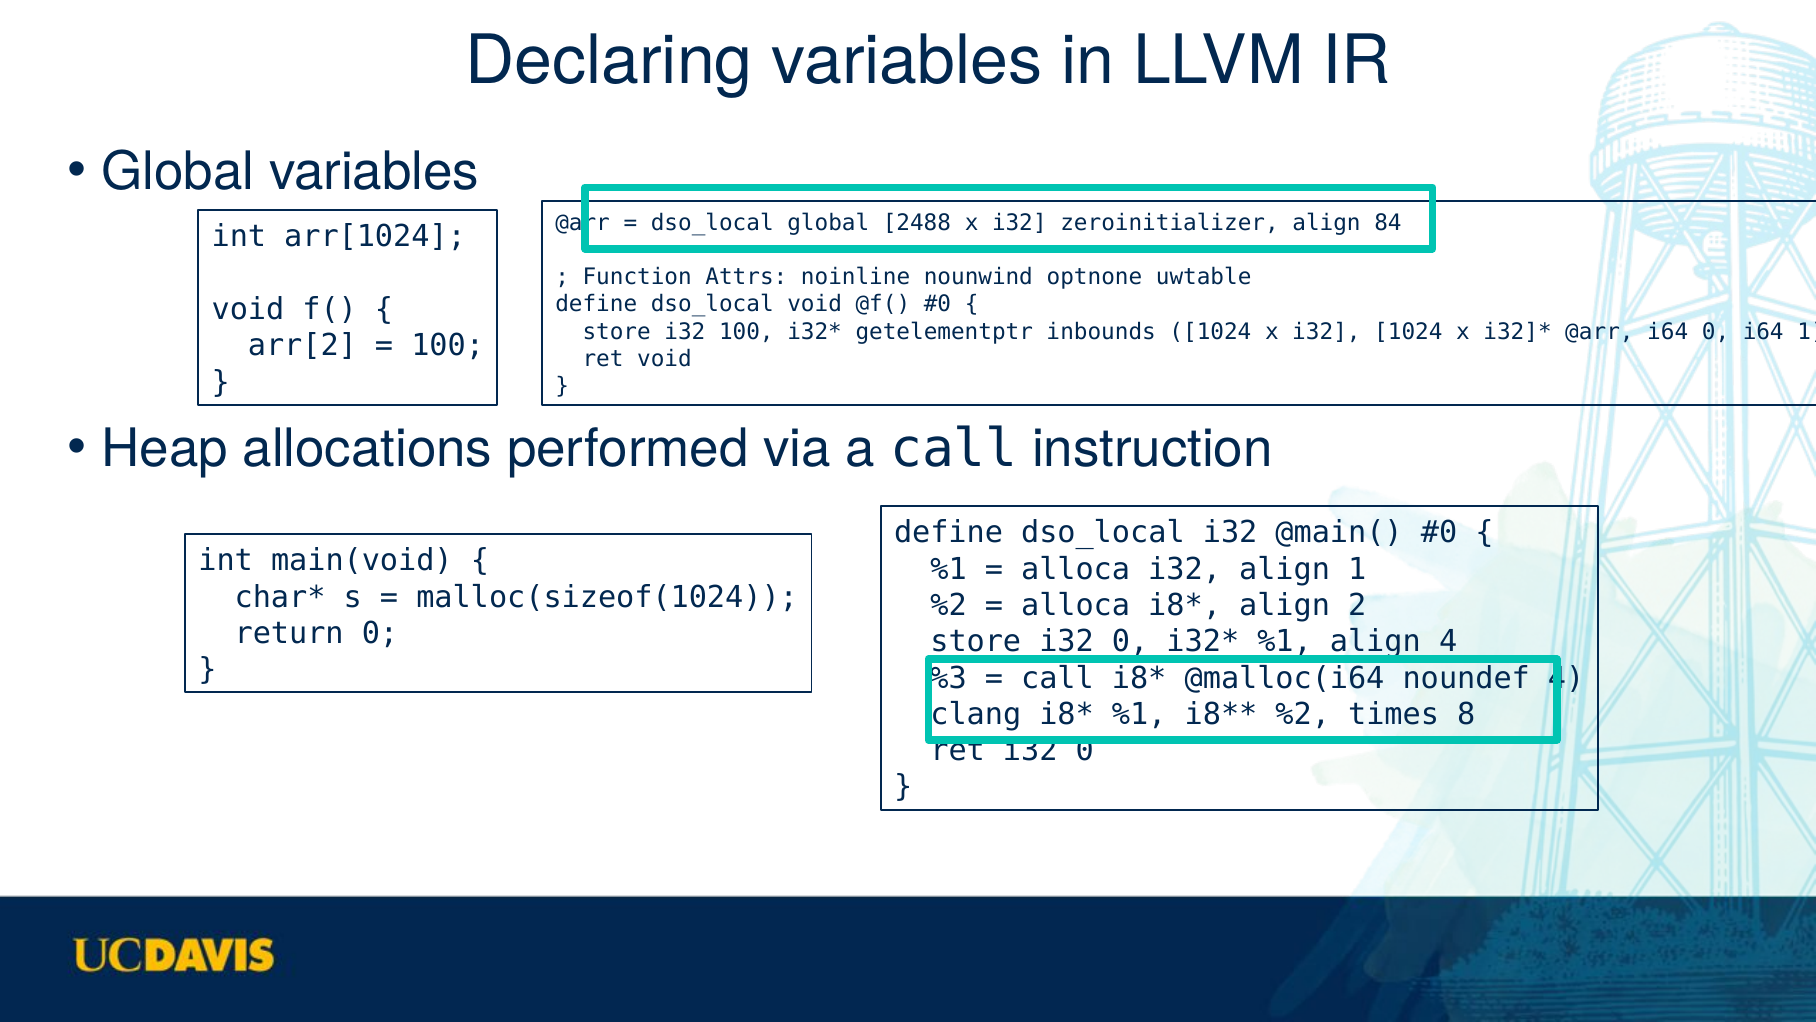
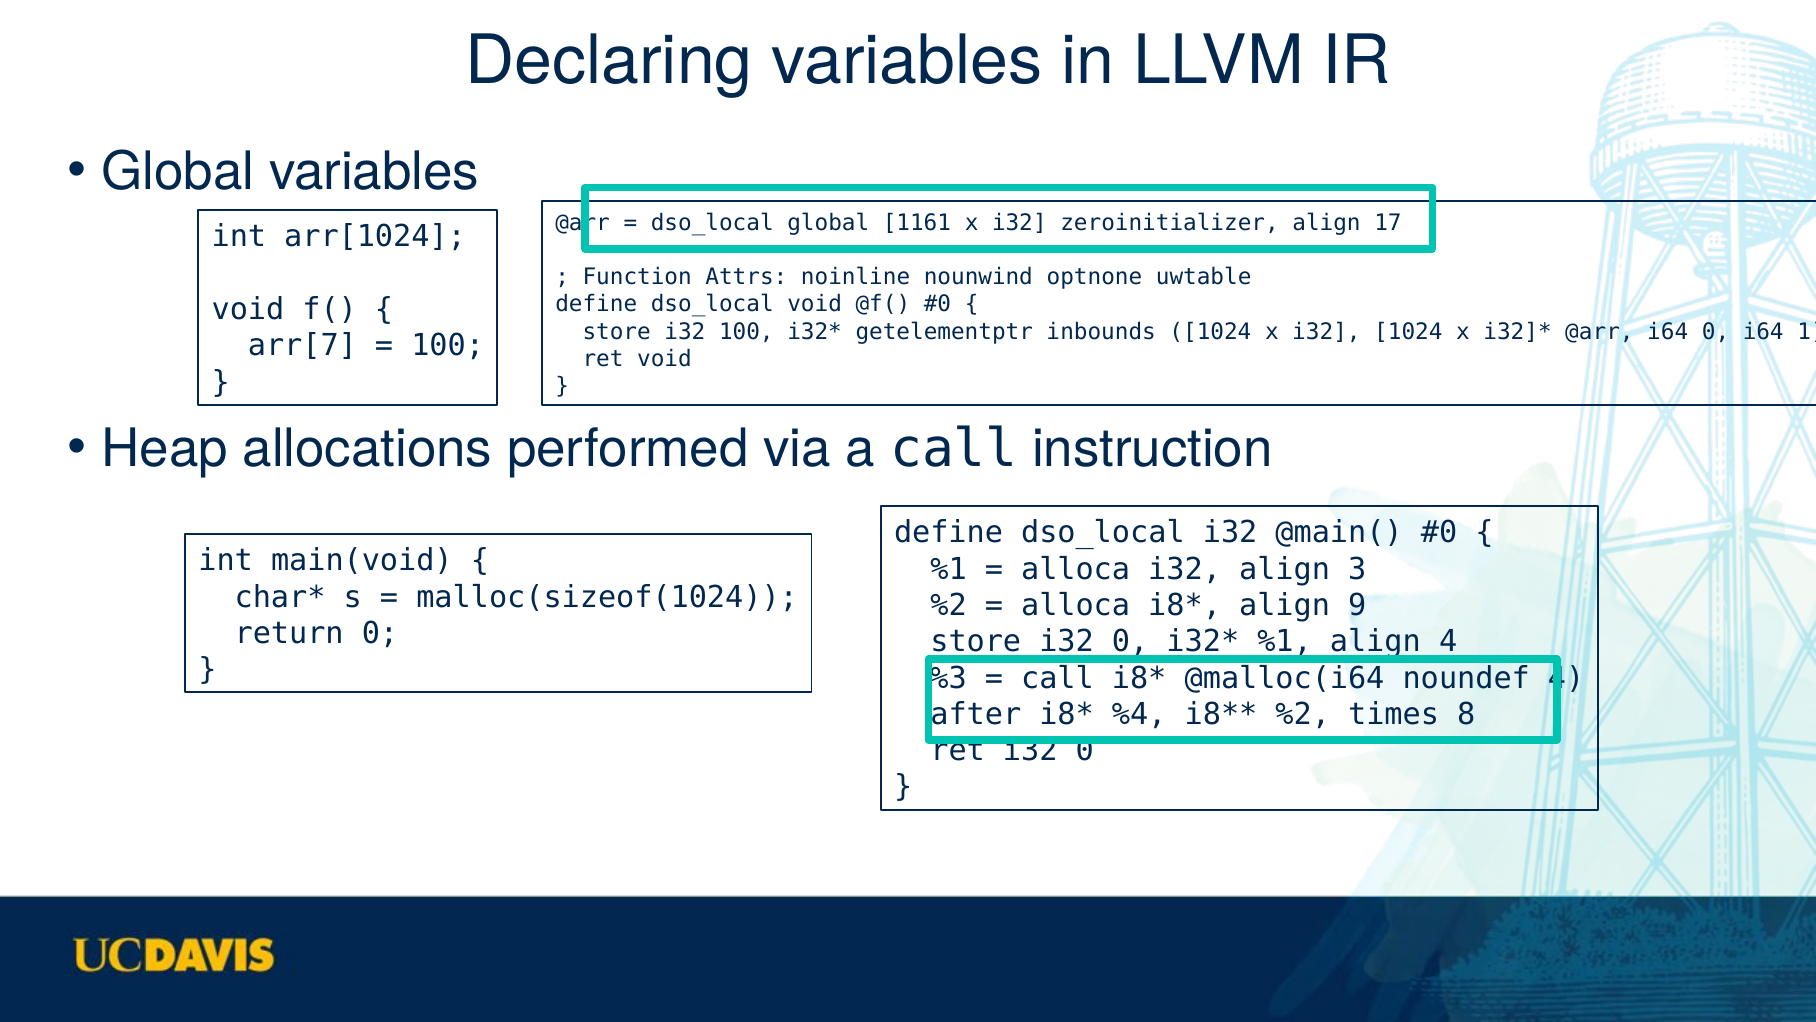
2488: 2488 -> 1161 (917, 223)
84: 84 -> 17 (1388, 223)
arr[2: arr[2 -> arr[7 (302, 346)
align 1: 1 -> 3 (1357, 569)
2: 2 -> 9 (1357, 605)
clang: clang -> after (976, 714)
%1: %1 -> %4 (1139, 714)
